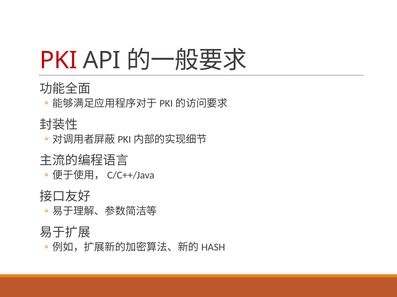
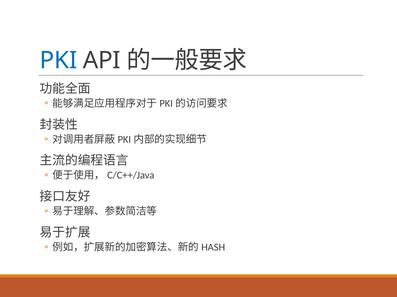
PKI colour: red -> blue (58, 60)
